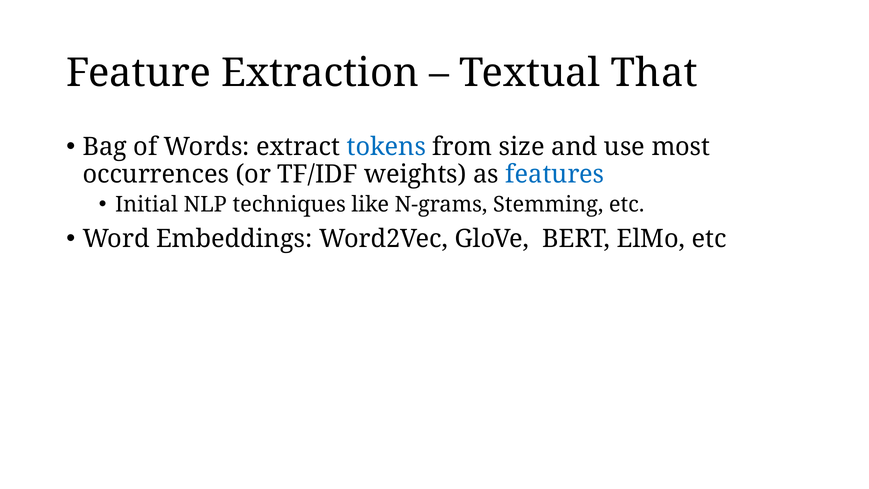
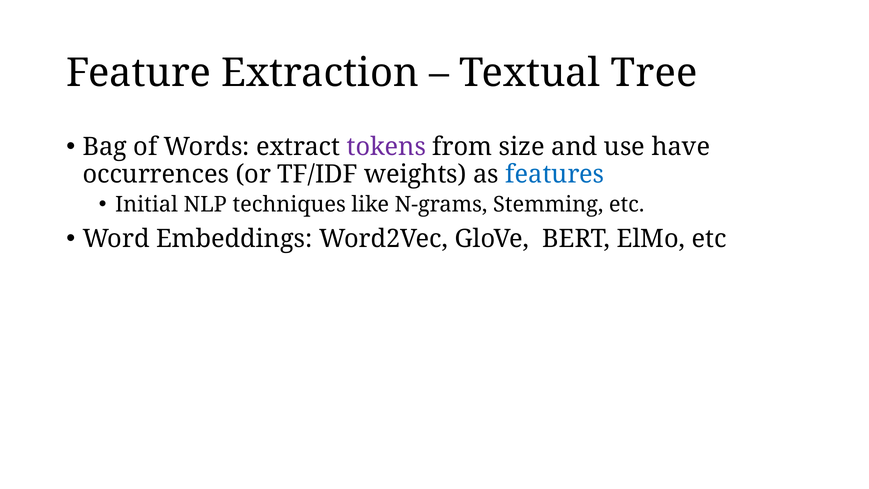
That: That -> Tree (654, 73)
tokens colour: blue -> purple (386, 147)
most: most -> have (681, 147)
